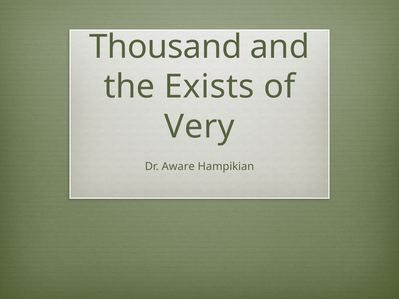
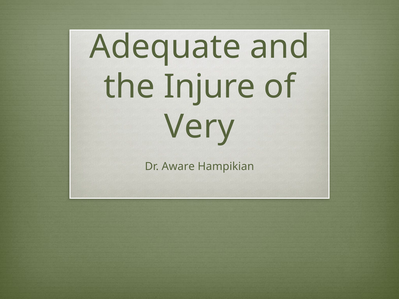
Thousand: Thousand -> Adequate (165, 47)
Exists: Exists -> Injure (210, 87)
